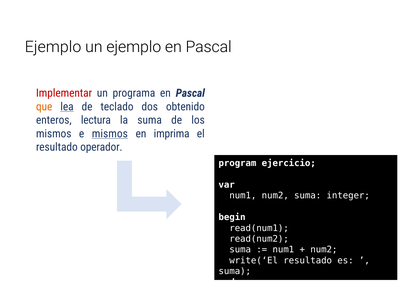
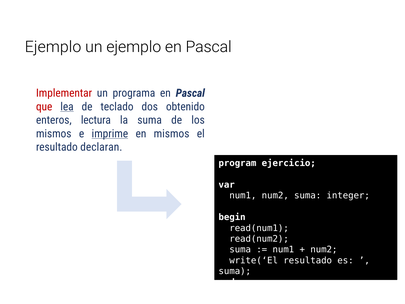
que colour: orange -> red (44, 107)
e mismos: mismos -> imprime (110, 134)
en imprima: imprima -> mismos (172, 134)
operador: operador -> declaran (101, 147)
